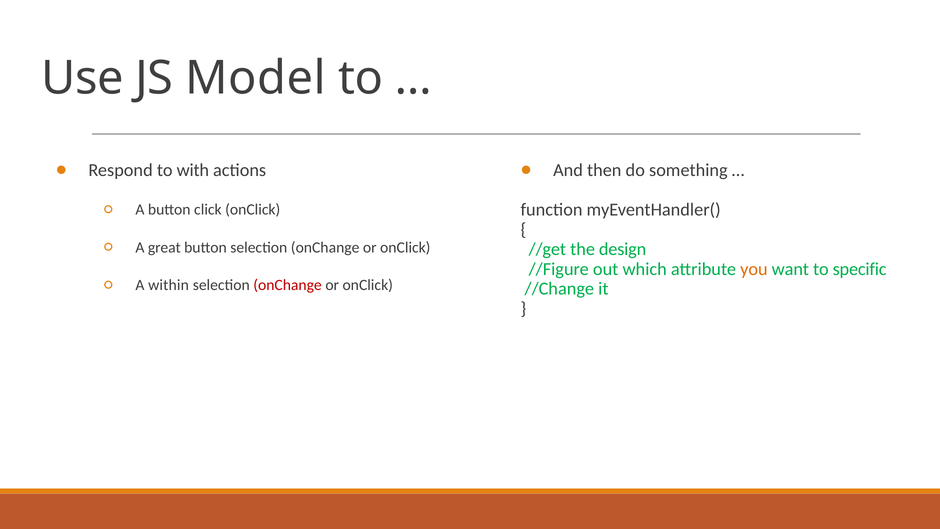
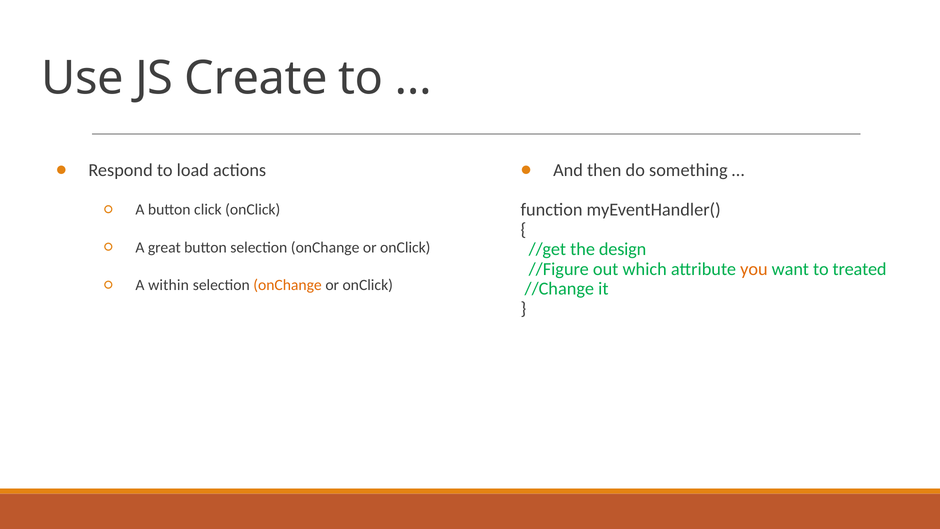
Model: Model -> Create (256, 78)
with: with -> load (193, 170)
specific: specific -> treated (860, 269)
onChange colour: red -> orange (288, 285)
